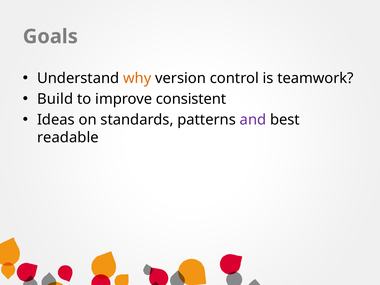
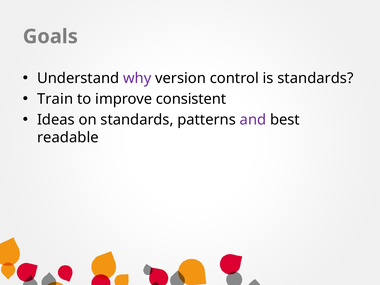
why colour: orange -> purple (137, 78)
is teamwork: teamwork -> standards (315, 78)
Build: Build -> Train (55, 99)
